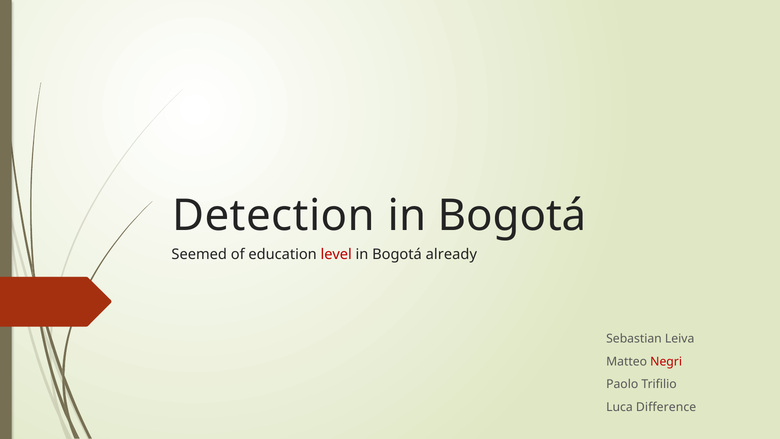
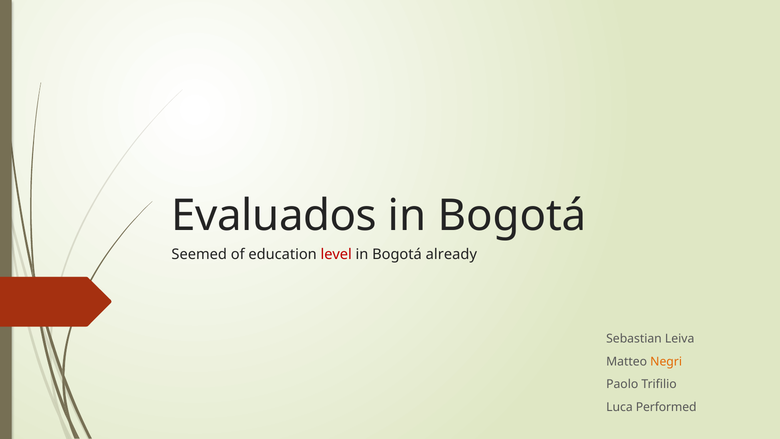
Detection: Detection -> Evaluados (274, 215)
Negri colour: red -> orange (666, 361)
Difference: Difference -> Performed (666, 407)
